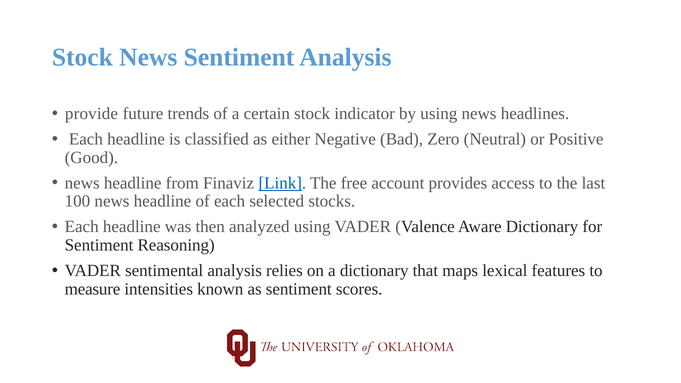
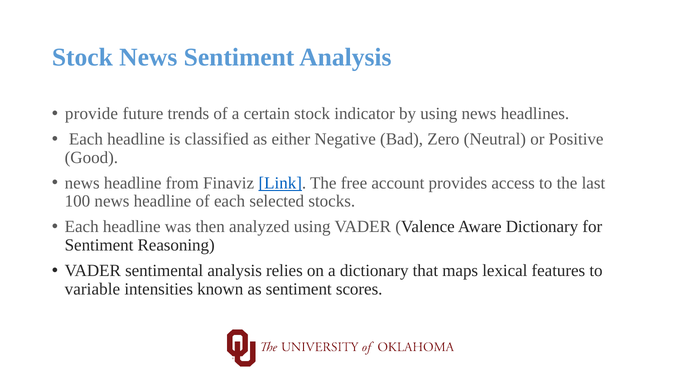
measure: measure -> variable (92, 289)
